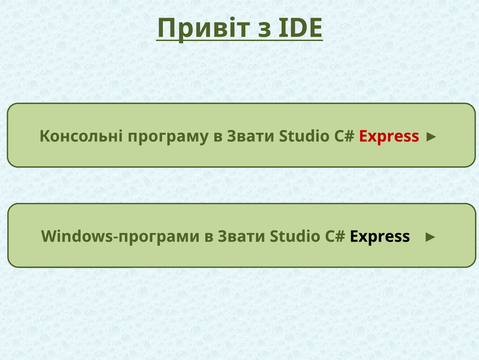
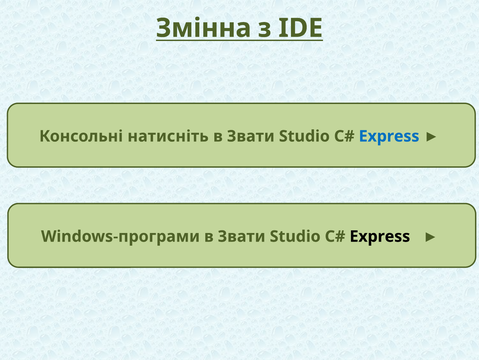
Привiт: Привiт -> Змінна (204, 28)
програму: програму -> натиснiть (168, 136)
Express colour: red -> blue (389, 136)
